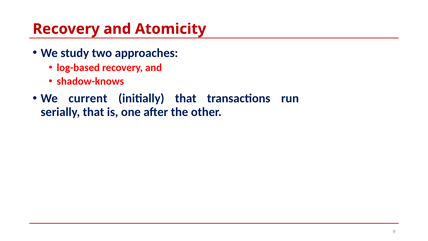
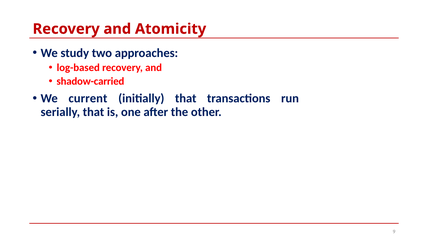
shadow-knows: shadow-knows -> shadow-carried (90, 81)
